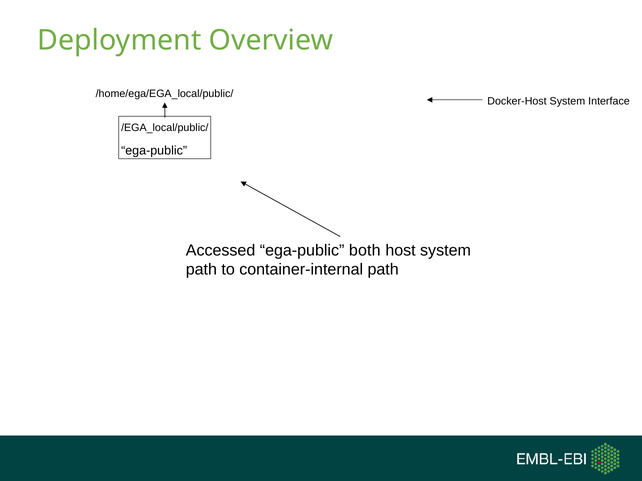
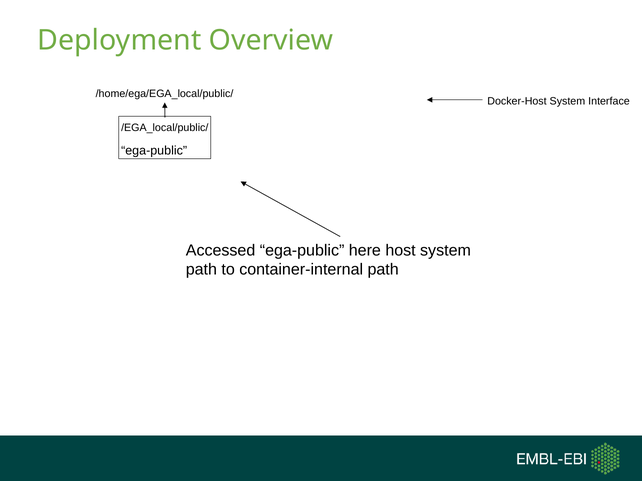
both: both -> here (365, 251)
